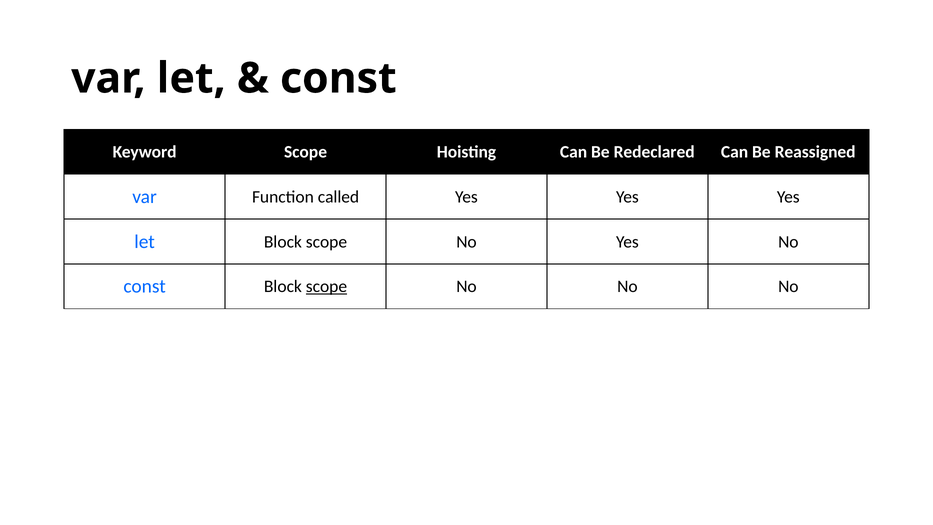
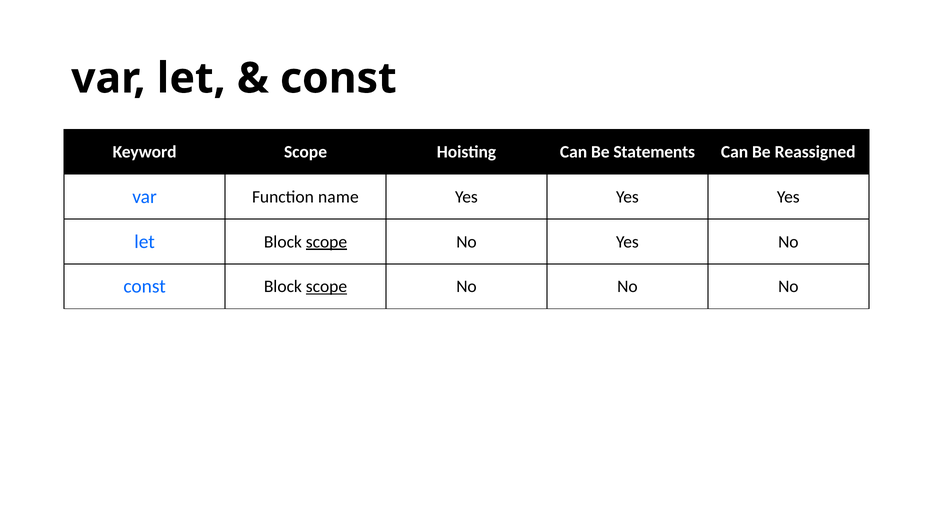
Redeclared: Redeclared -> Statements (654, 152)
called: called -> name (338, 197)
scope underline: none -> present (326, 242)
